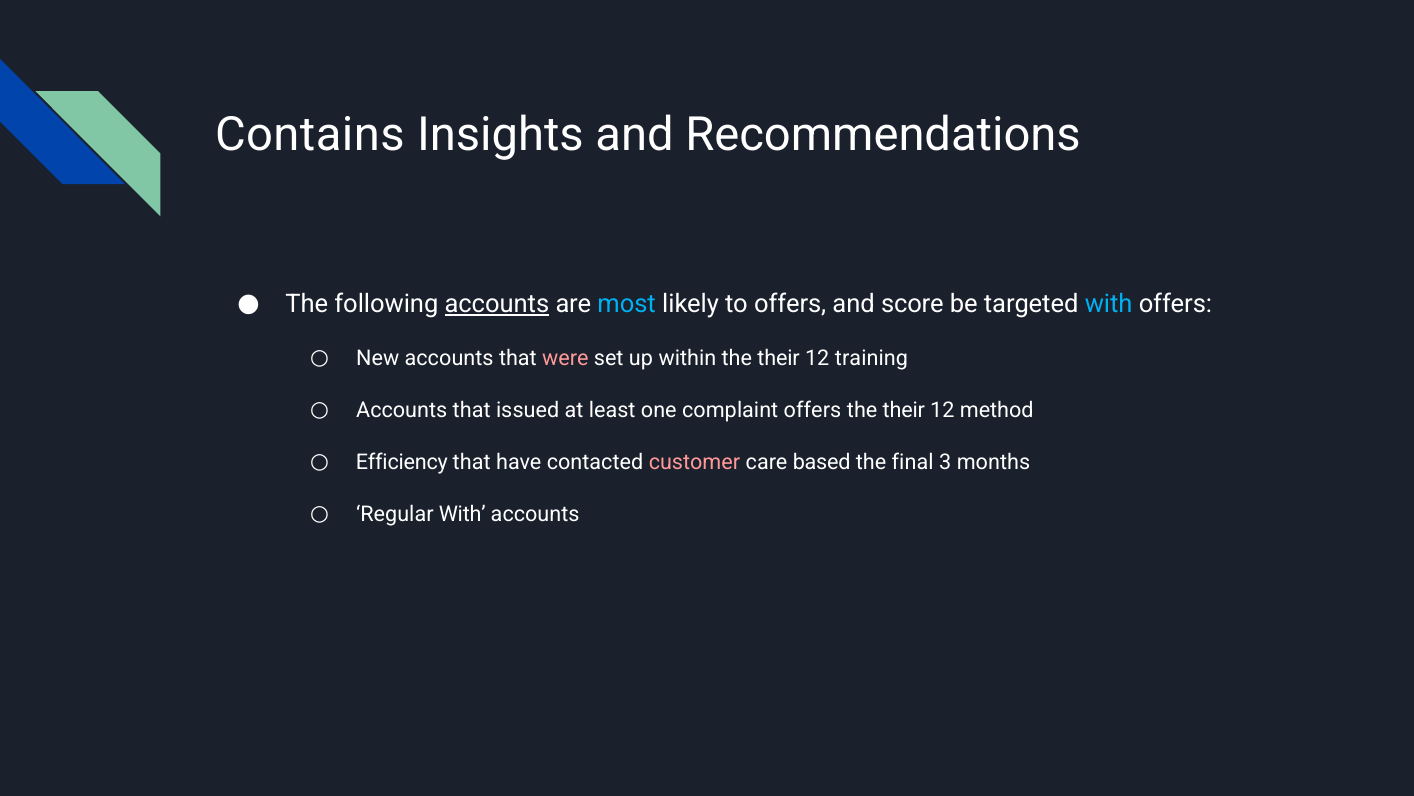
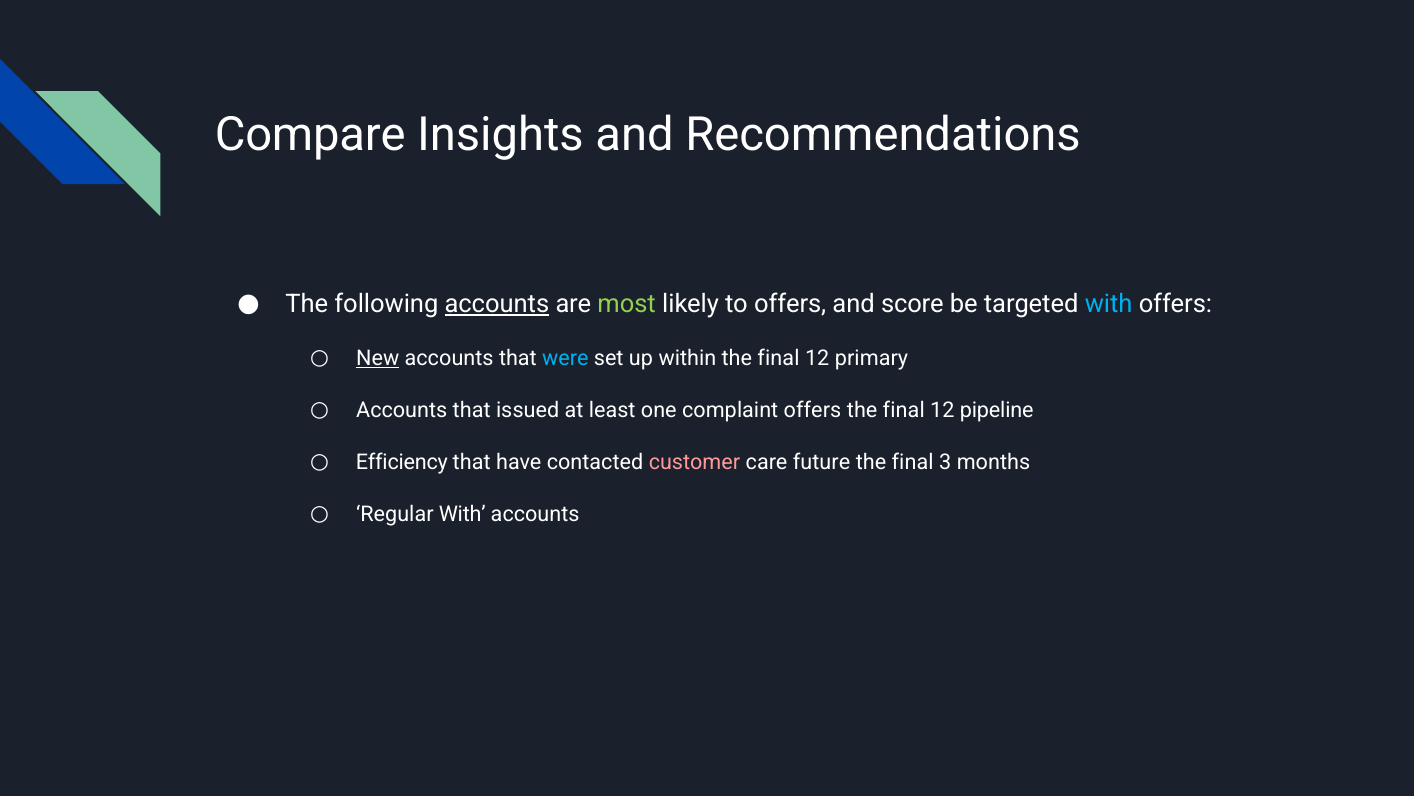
Contains: Contains -> Compare (310, 135)
most colour: light blue -> light green (627, 304)
New underline: none -> present (378, 358)
were colour: pink -> light blue (565, 358)
within the their: their -> final (778, 358)
training: training -> primary (872, 358)
their: their -> final (904, 410)
method: method -> pipeline (997, 410)
based: based -> future (822, 462)
